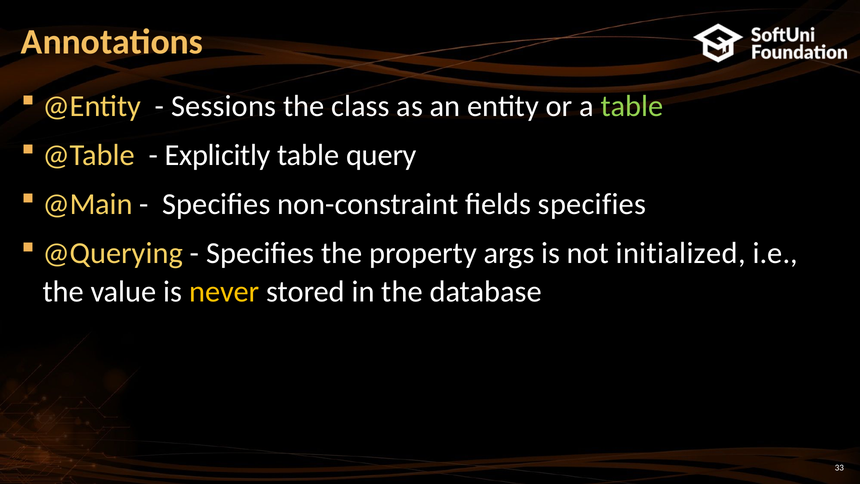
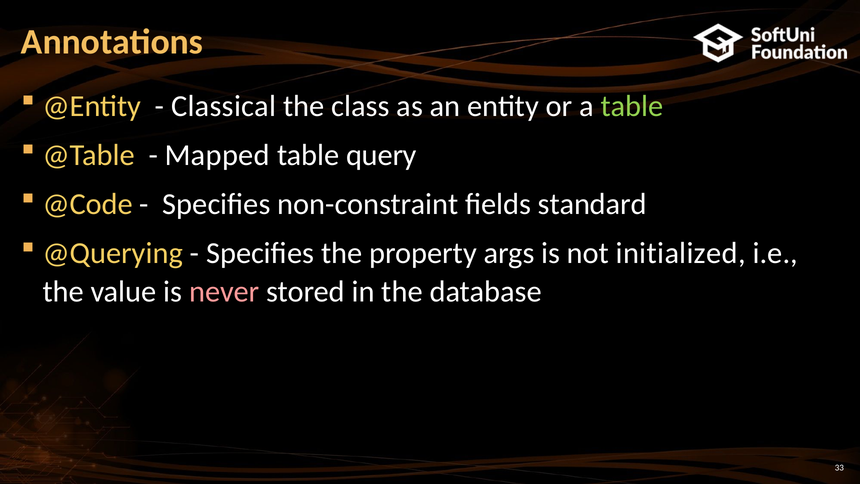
Sessions: Sessions -> Classical (224, 106)
Explicitly: Explicitly -> Mapped (217, 155)
@Main: @Main -> @Code (88, 204)
fields specifies: specifies -> standard (592, 204)
never colour: yellow -> pink (224, 292)
